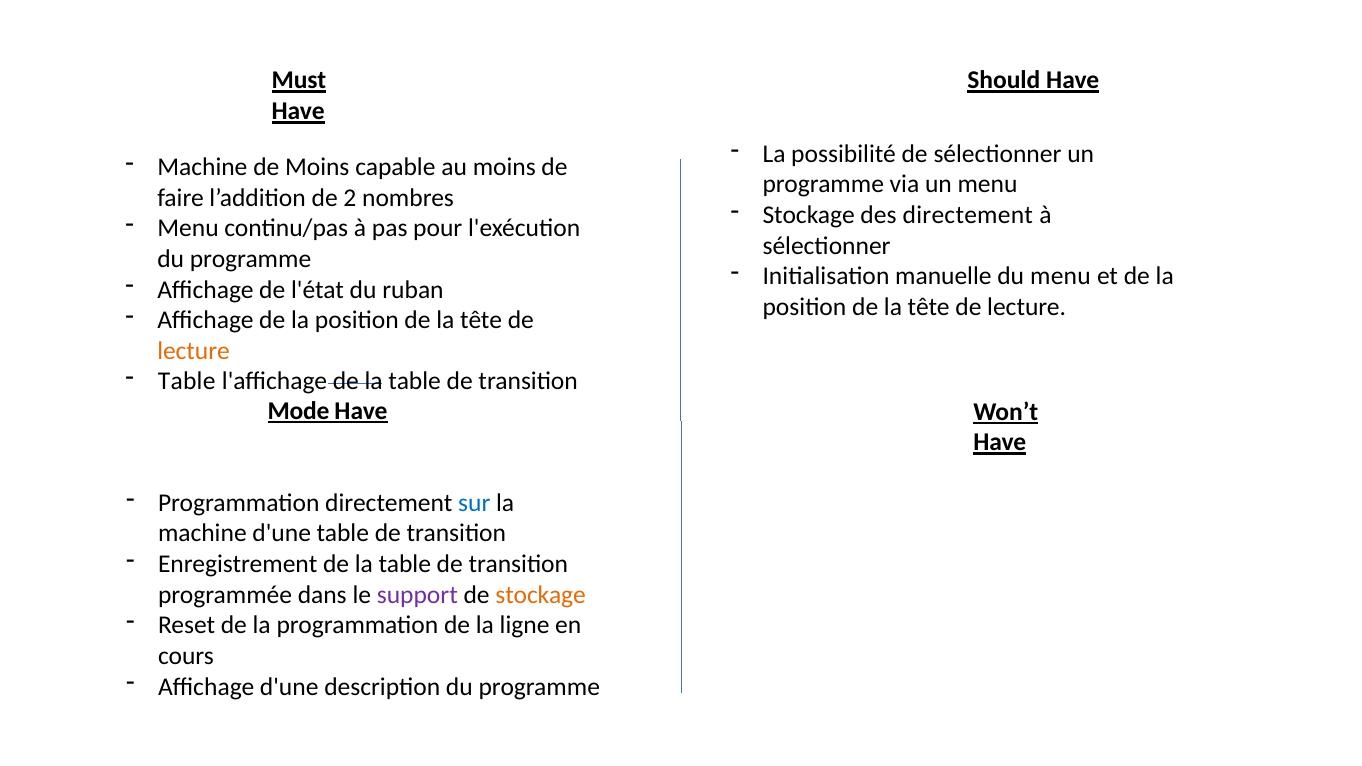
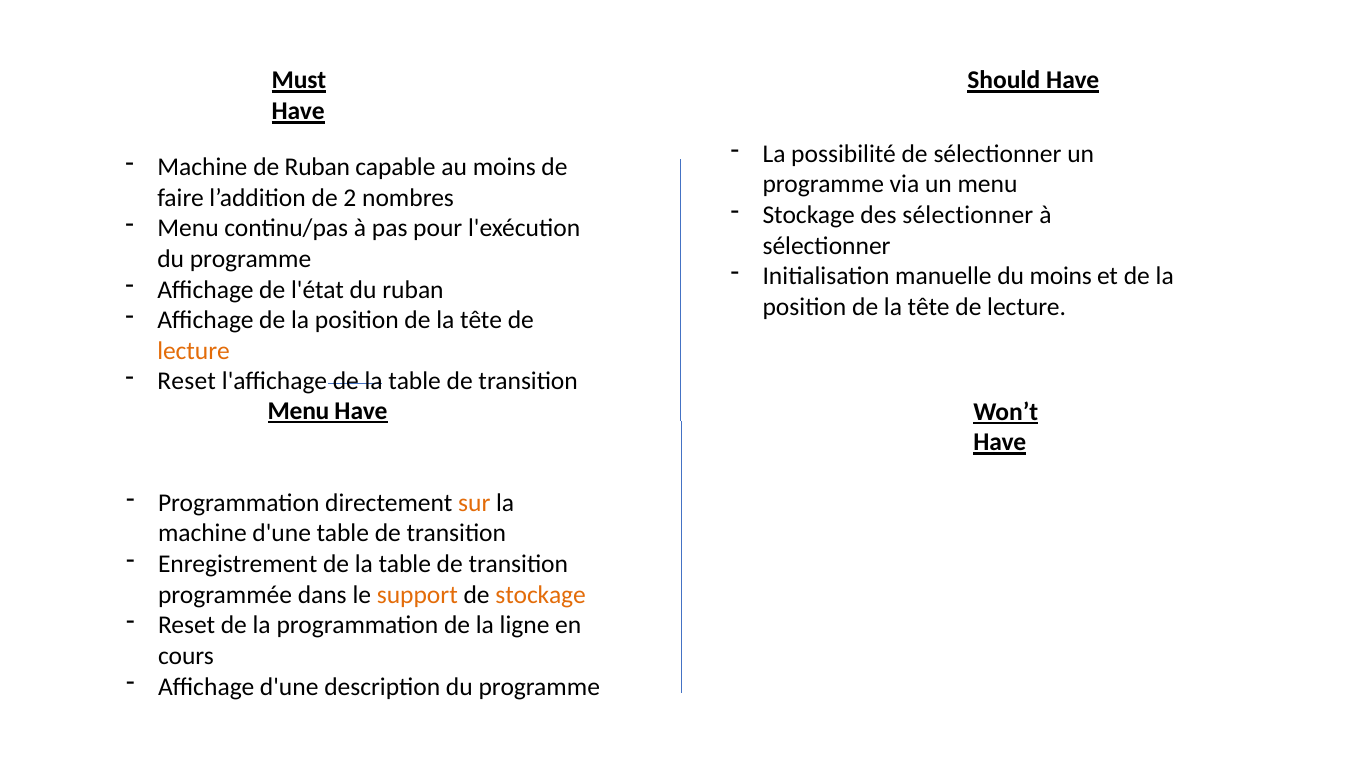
de Moins: Moins -> Ruban (317, 167)
des directement: directement -> sélectionner (968, 215)
du menu: menu -> moins (1061, 276)
Table: Table -> Reset (187, 382)
Mode: Mode -> Menu (299, 411)
sur colour: blue -> orange (474, 503)
support colour: purple -> orange (417, 595)
